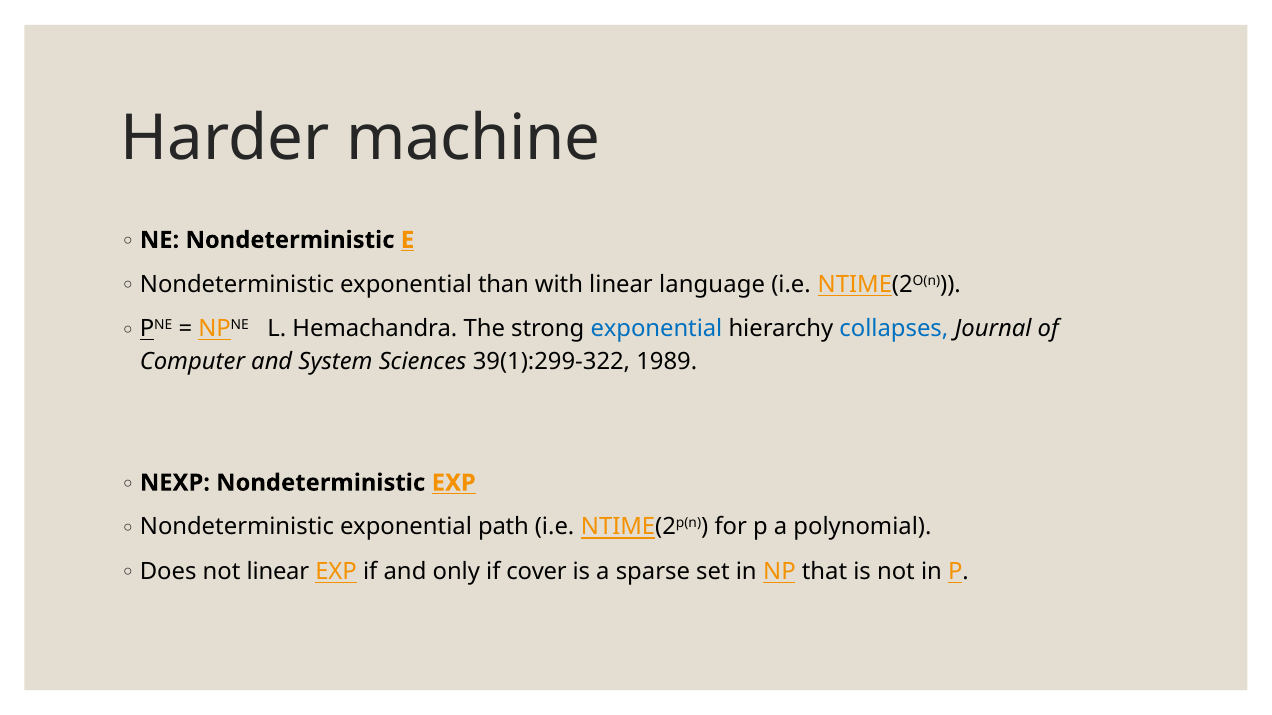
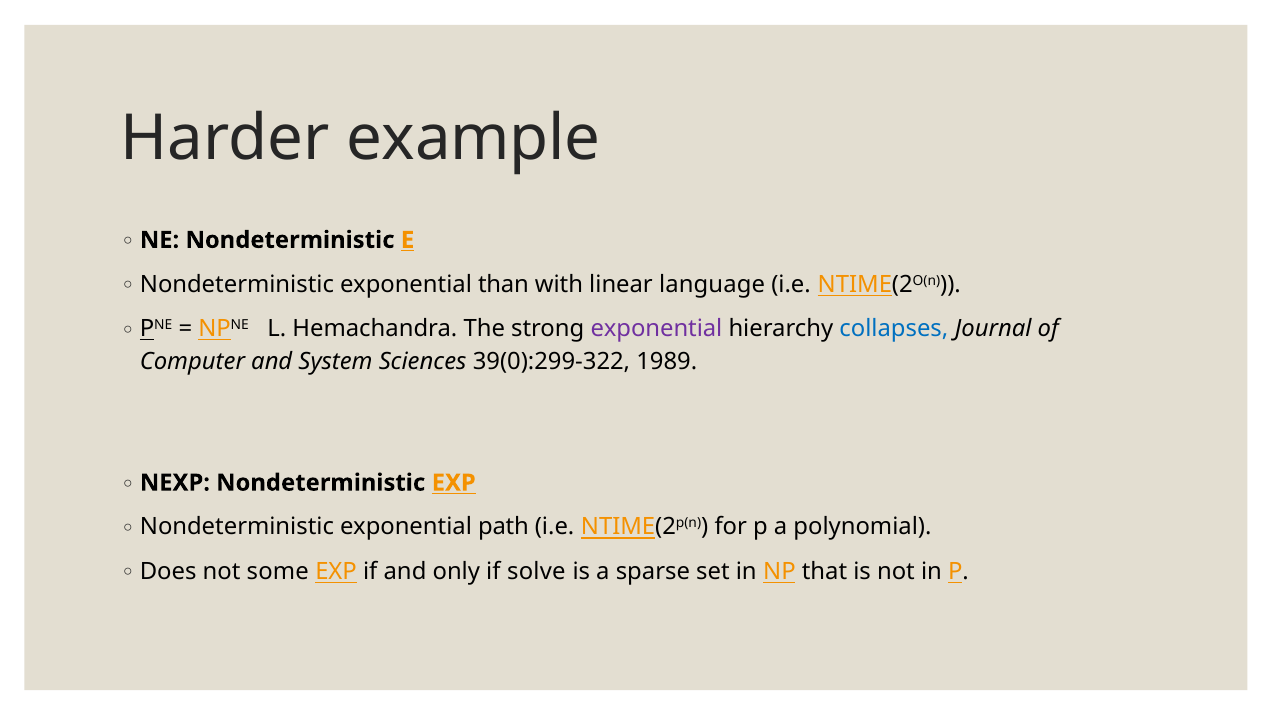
machine: machine -> example (473, 138)
exponential colour: blue -> purple (656, 329)
39(1):299-322: 39(1):299-322 -> 39(0):299-322 (551, 361)
not linear: linear -> some (278, 572)
cover: cover -> solve (536, 572)
